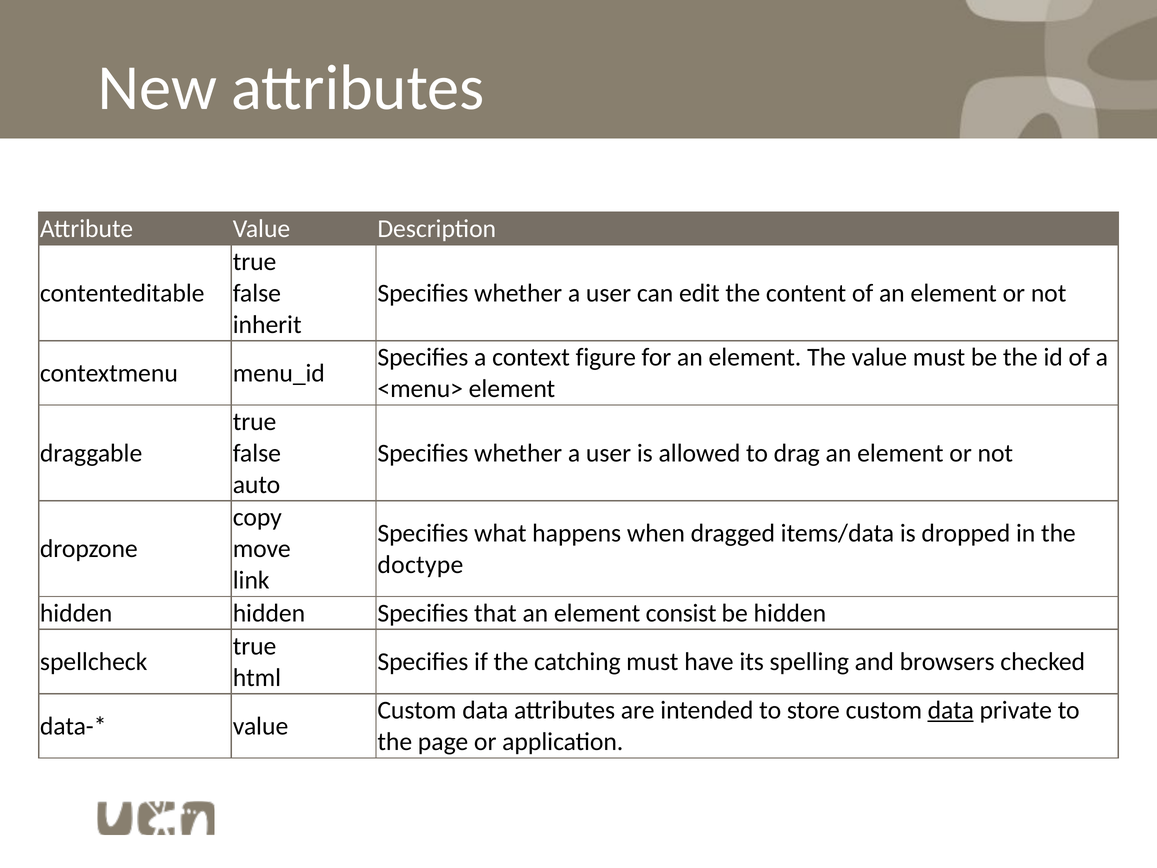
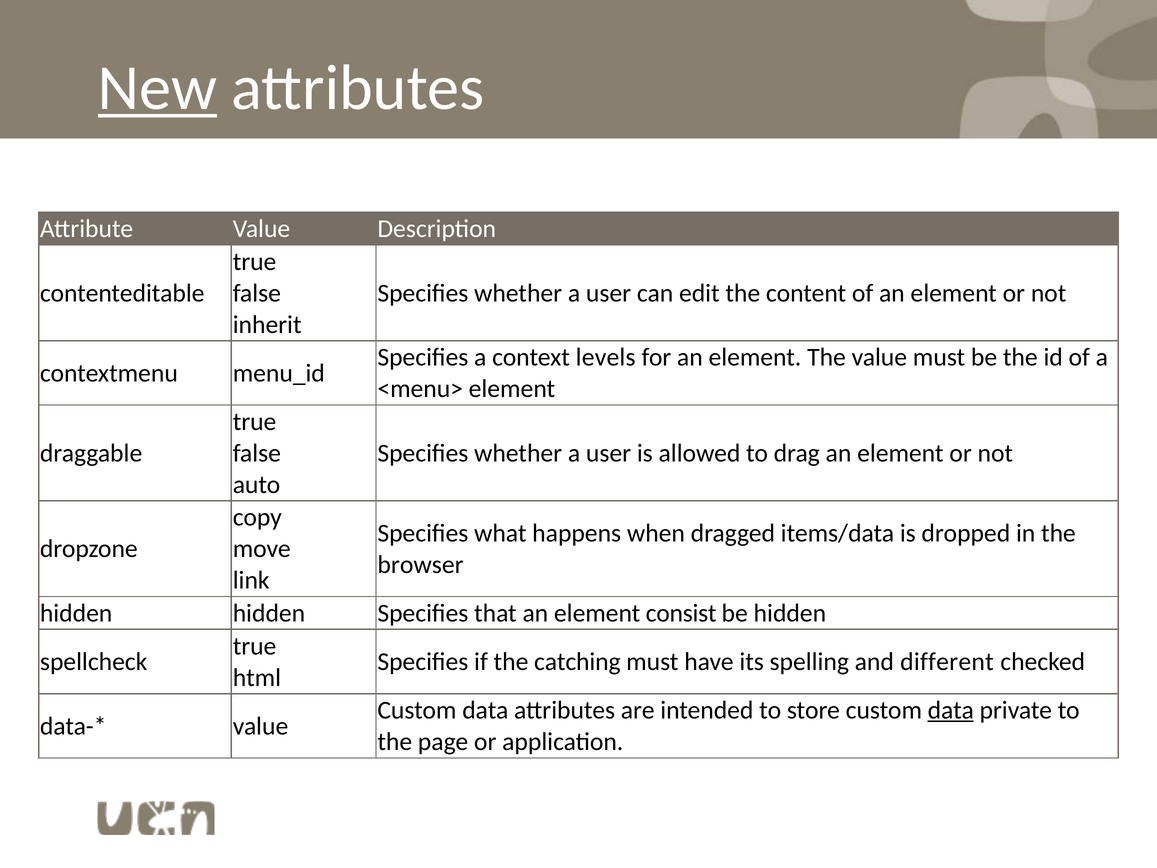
New underline: none -> present (157, 88)
figure: figure -> levels (606, 357)
doctype: doctype -> browser (421, 565)
browsers: browsers -> different (947, 662)
